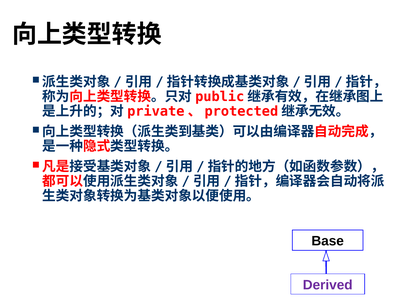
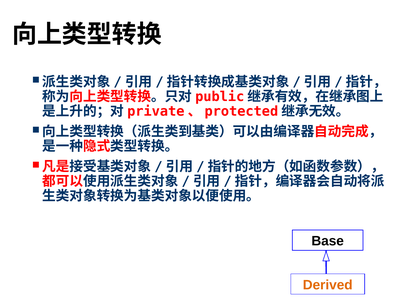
Derived colour: purple -> orange (328, 285)
